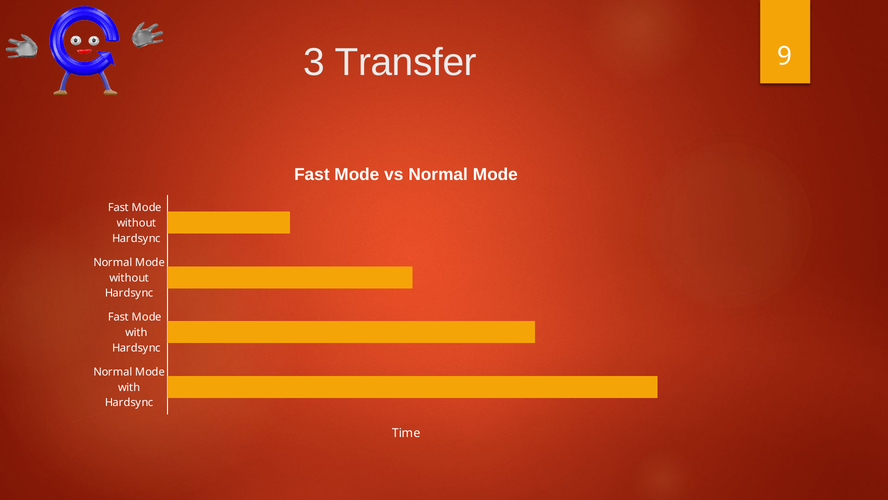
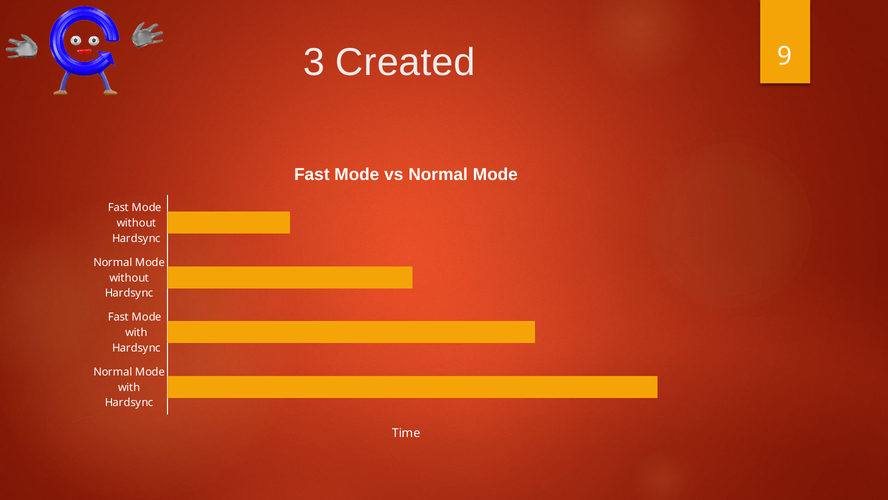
Transfer: Transfer -> Created (405, 62)
